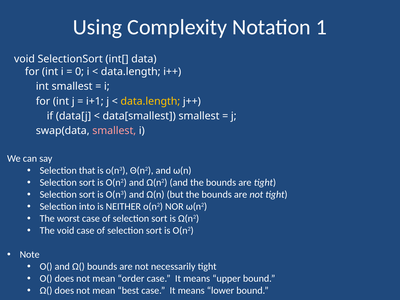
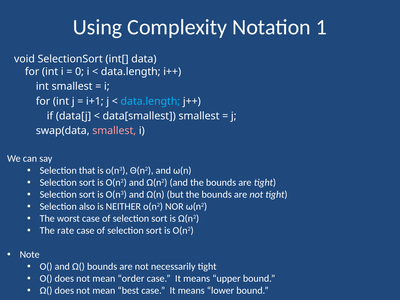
data.length colour: yellow -> light blue (150, 101)
into: into -> also (87, 207)
The void: void -> rate (66, 231)
